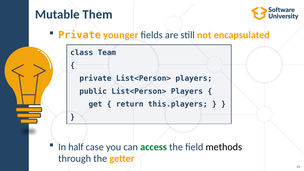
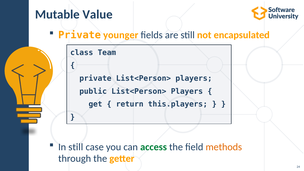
Them: Them -> Value (98, 14)
In half: half -> still (76, 147)
methods colour: black -> orange (224, 147)
